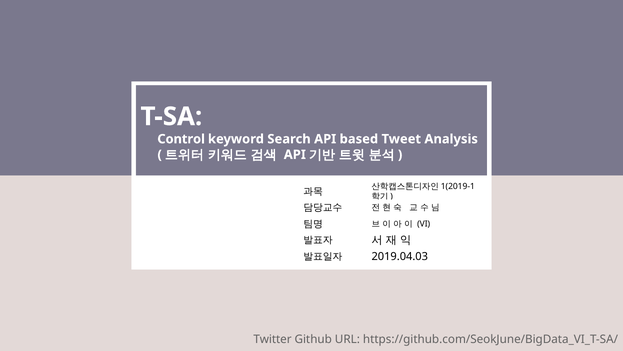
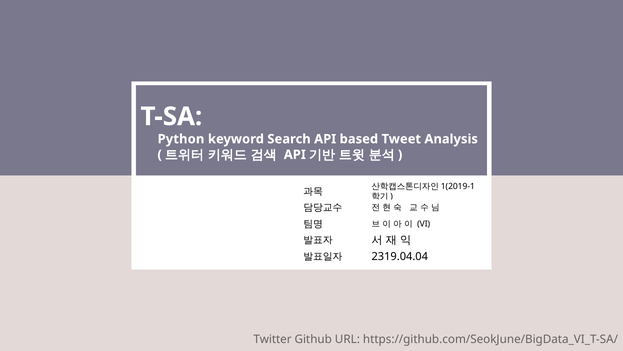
Control: Control -> Python (181, 139)
2019.04.03: 2019.04.03 -> 2319.04.04 (400, 256)
